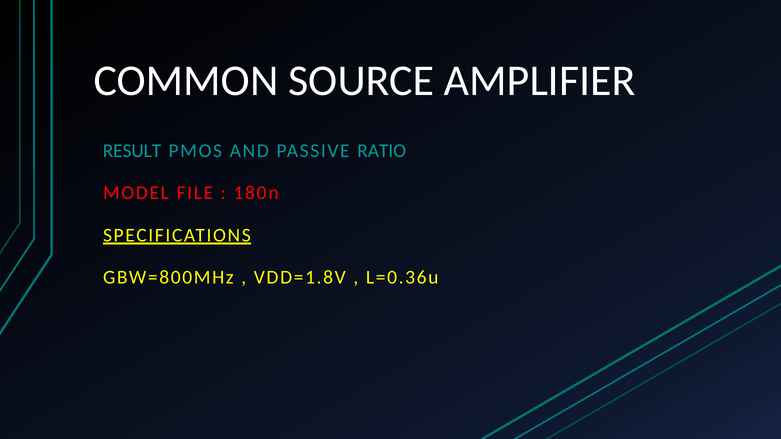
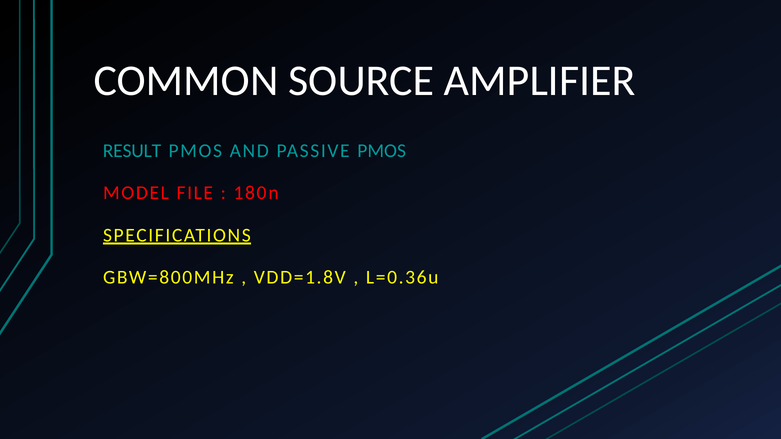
PASSIVE RATIO: RATIO -> PMOS (382, 151)
